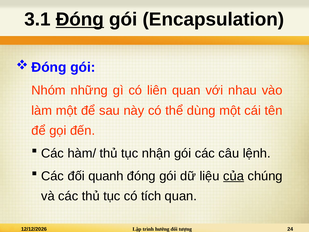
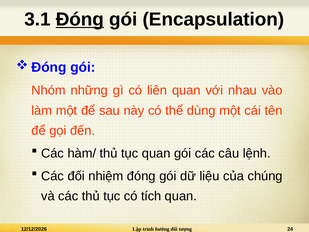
tục nhận: nhận -> quan (156, 153)
quanh: quanh -> nhiệm (106, 176)
của underline: present -> none (234, 176)
